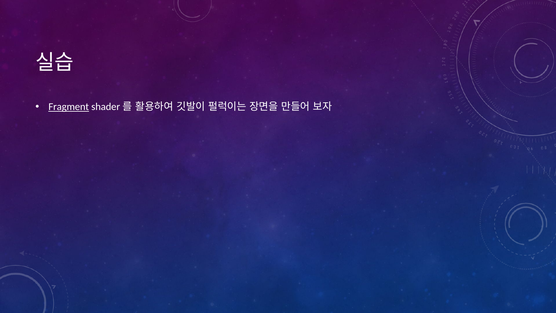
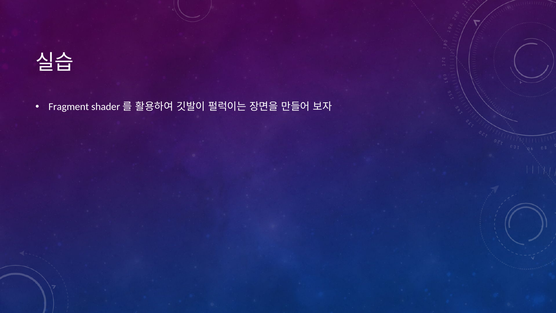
Fragment underline: present -> none (69, 107)
